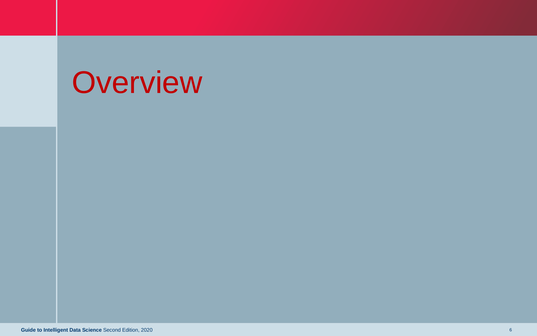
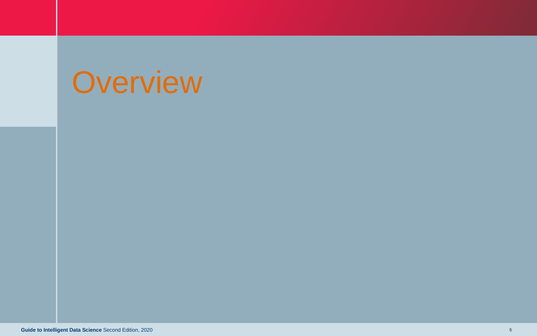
Overview colour: red -> orange (137, 83)
